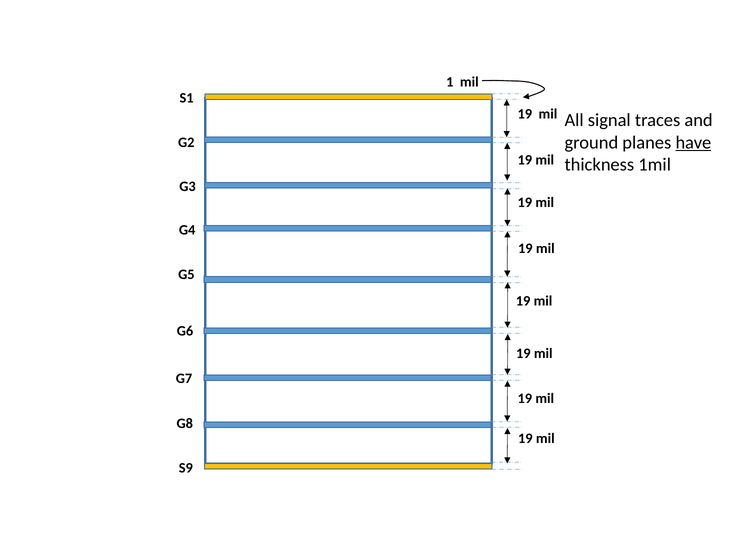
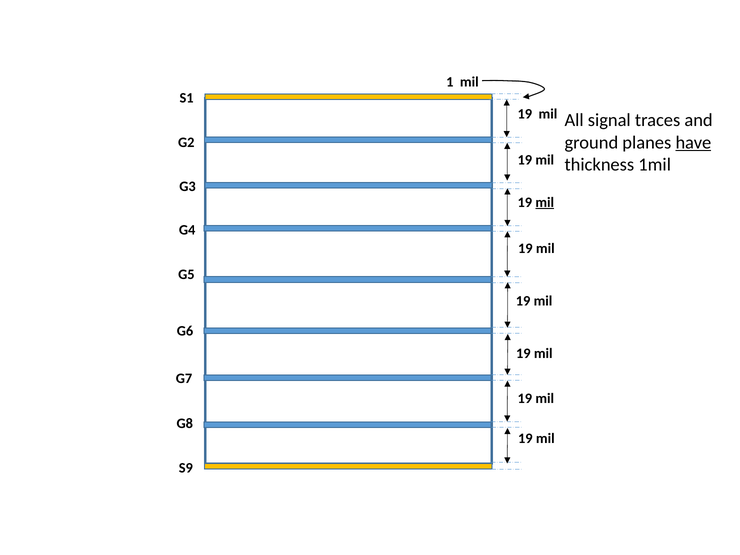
mil underline: none -> present (545, 202)
